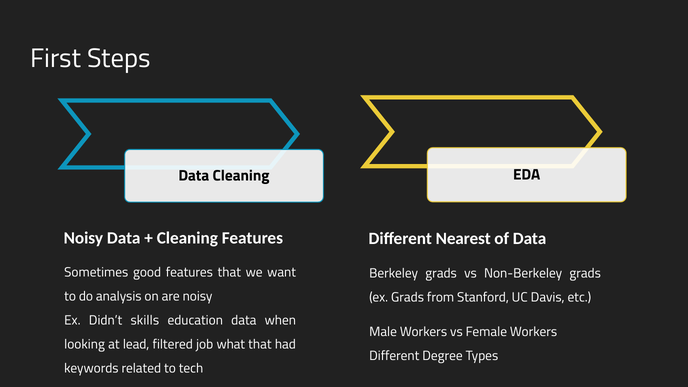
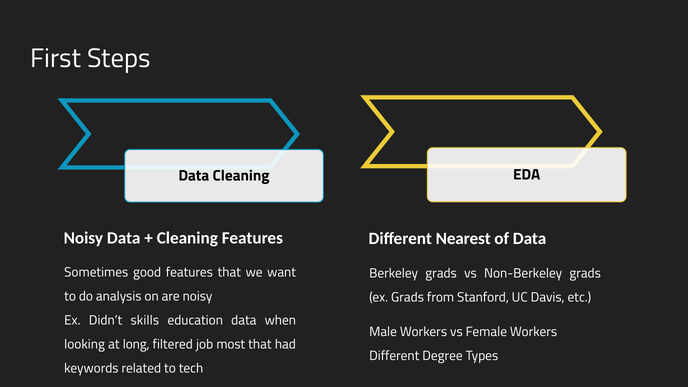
lead: lead -> long (136, 344)
what: what -> most (231, 344)
